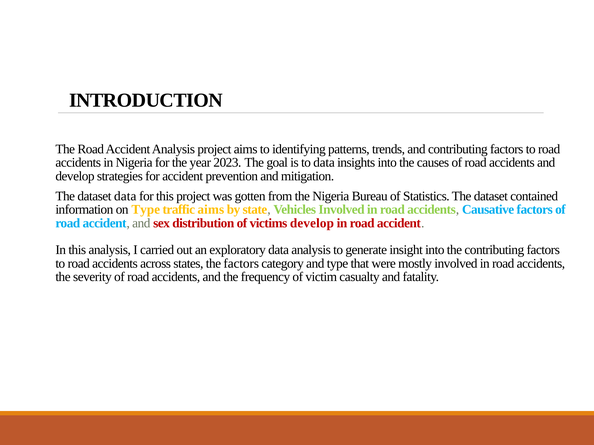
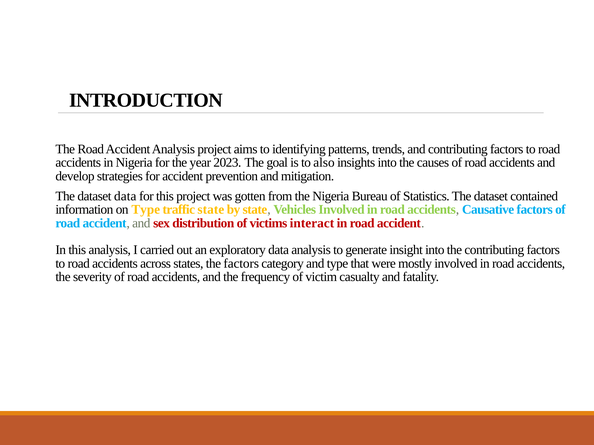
to data: data -> also (324, 163)
traffic aims: aims -> state (211, 210)
victims develop: develop -> interact (312, 223)
